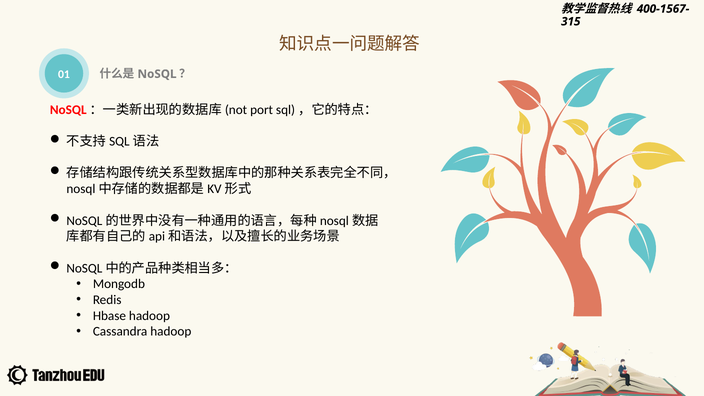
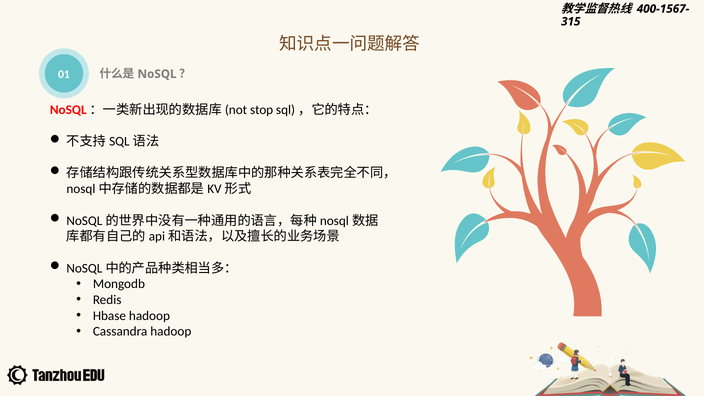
port: port -> stop (262, 110)
